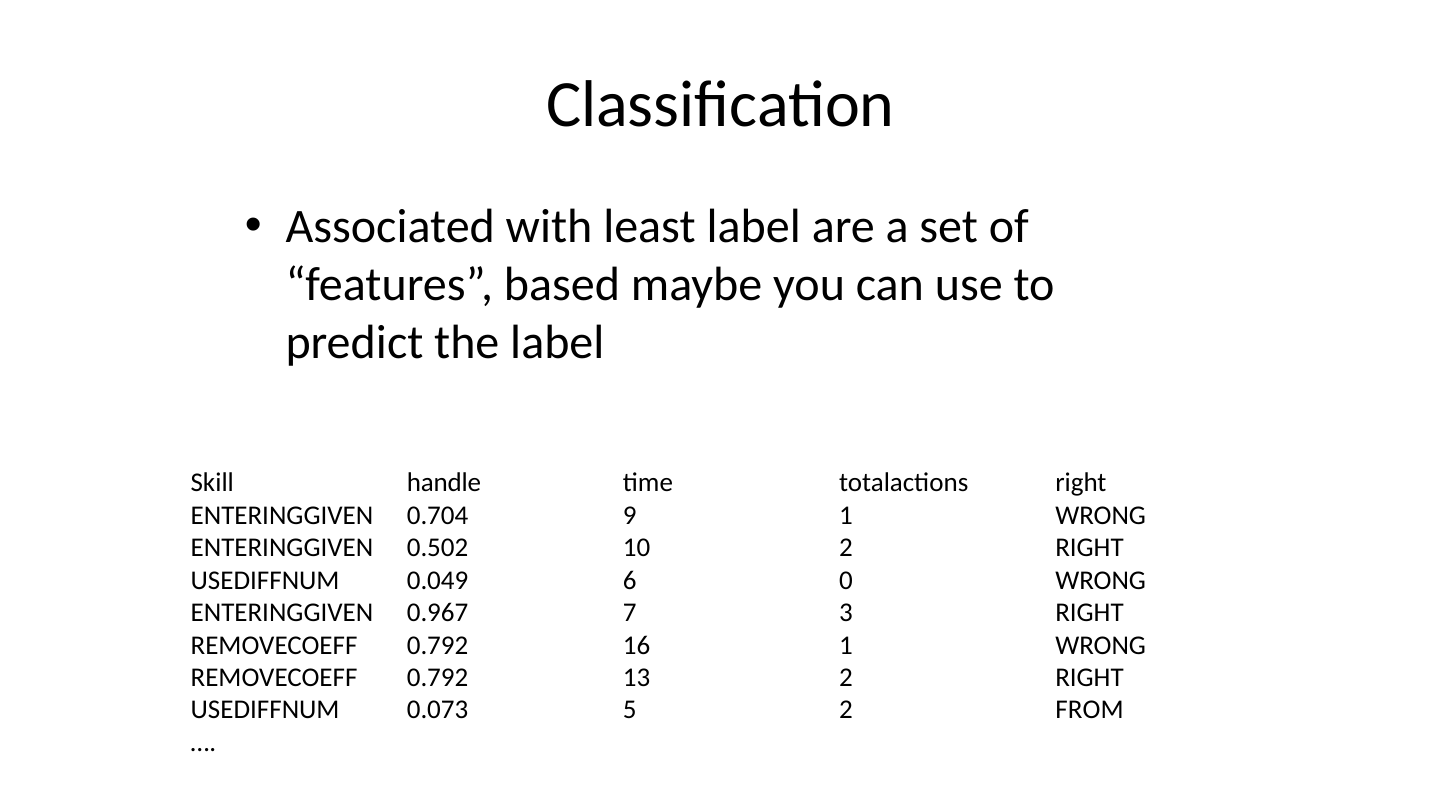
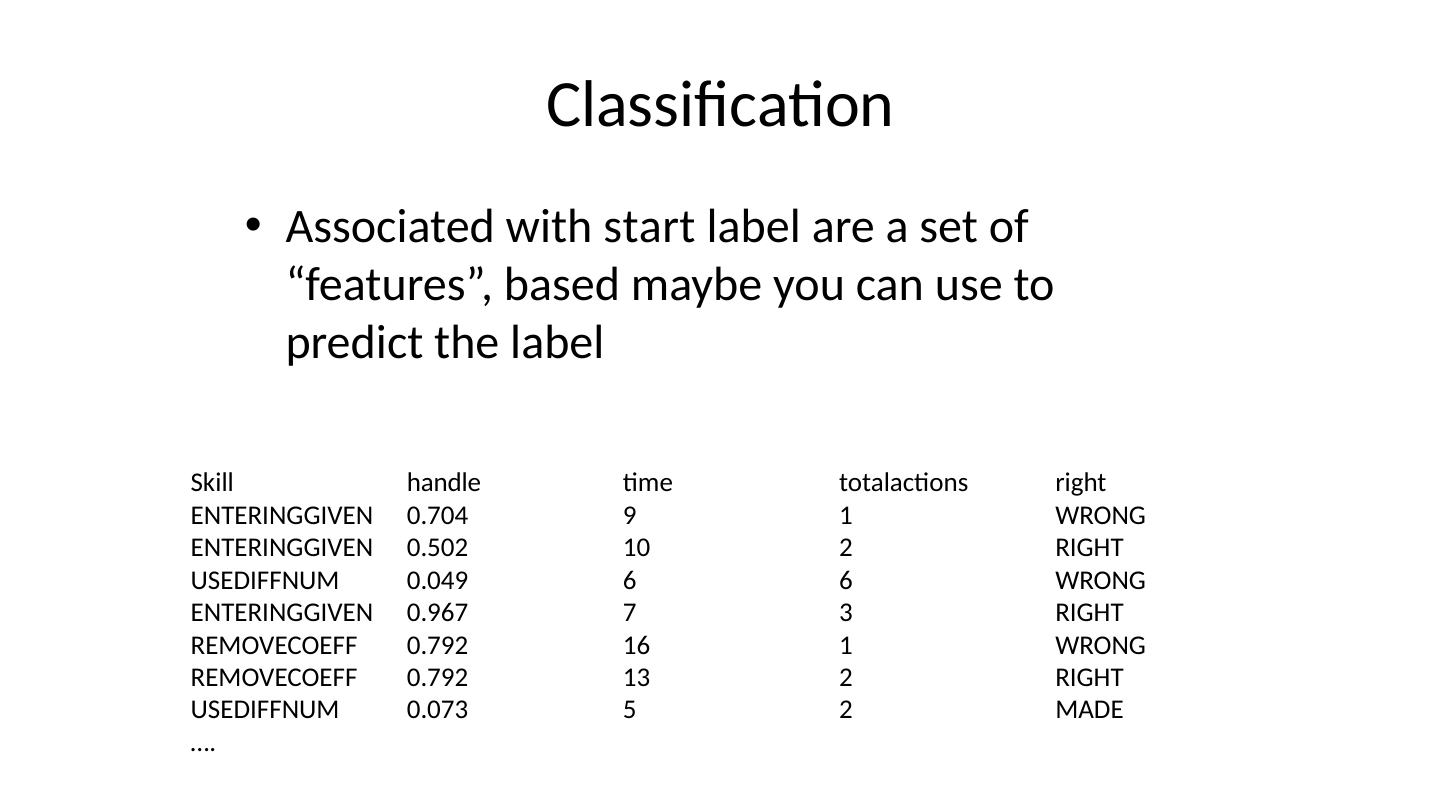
least: least -> start (649, 227)
6 0: 0 -> 6 (846, 580)
FROM: FROM -> MADE (1090, 710)
